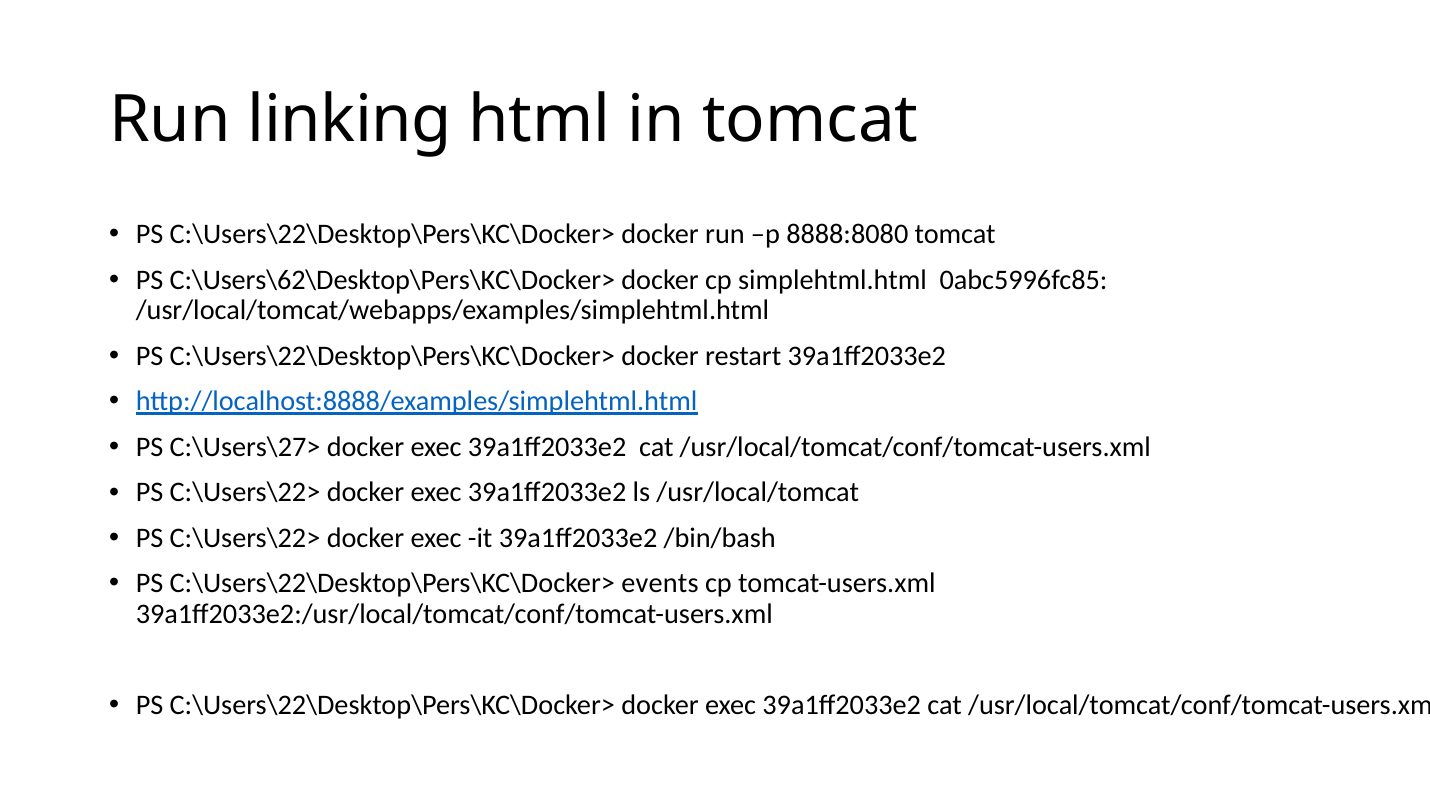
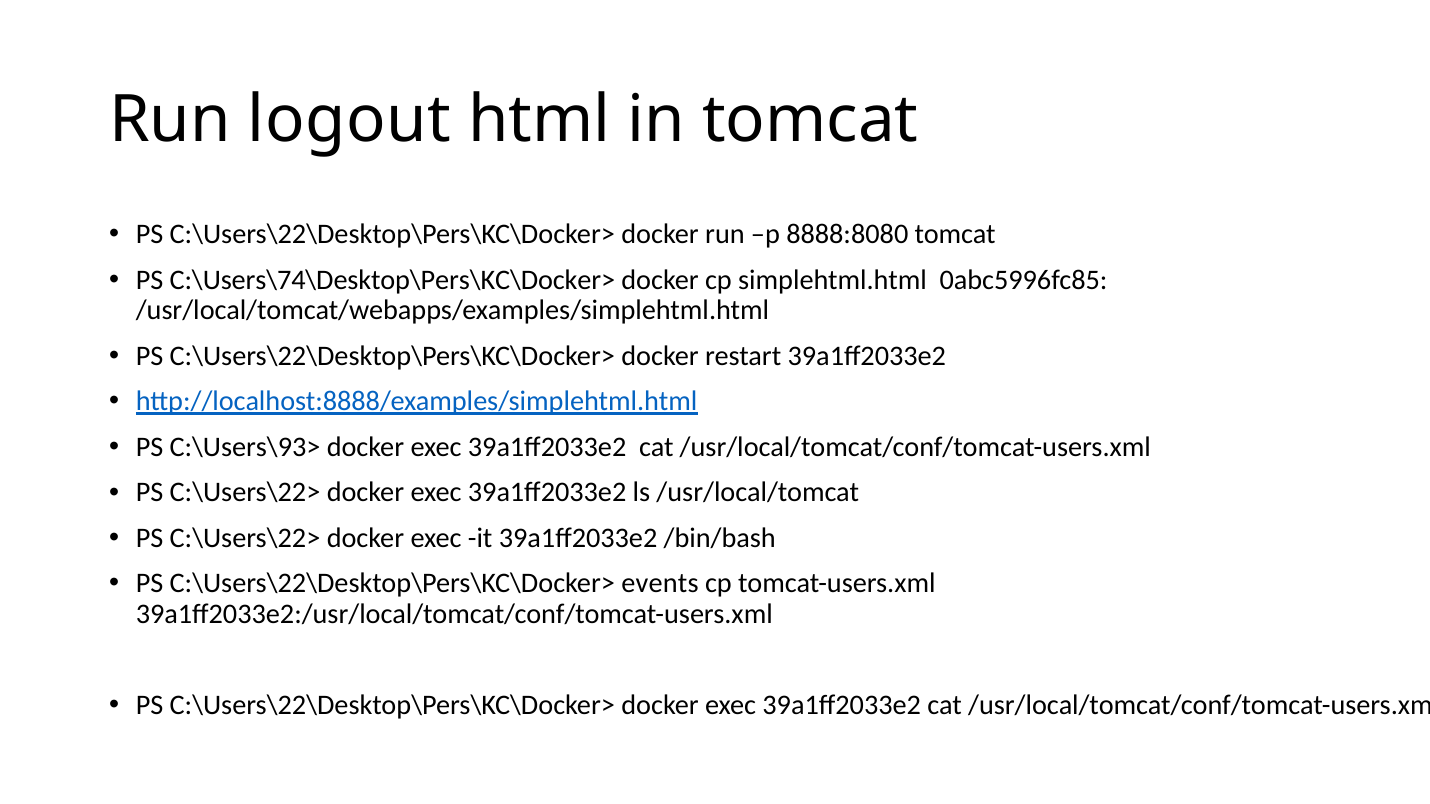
linking: linking -> logout (349, 120)
C:\Users\62\Desktop\Pers\KC\Docker>: C:\Users\62\Desktop\Pers\KC\Docker> -> C:\Users\74\Desktop\Pers\KC\Docker> (392, 280)
C:\Users\27>: C:\Users\27> -> C:\Users\93> (245, 447)
